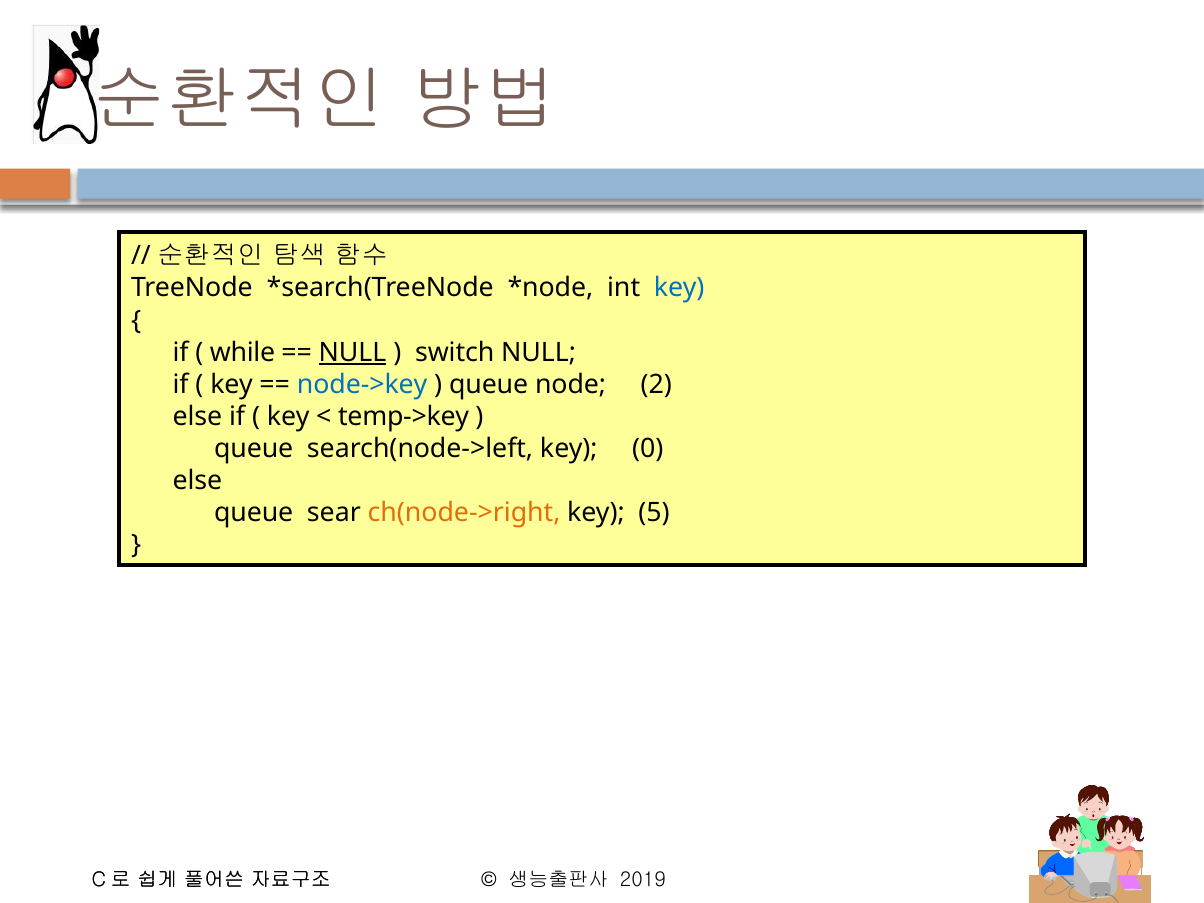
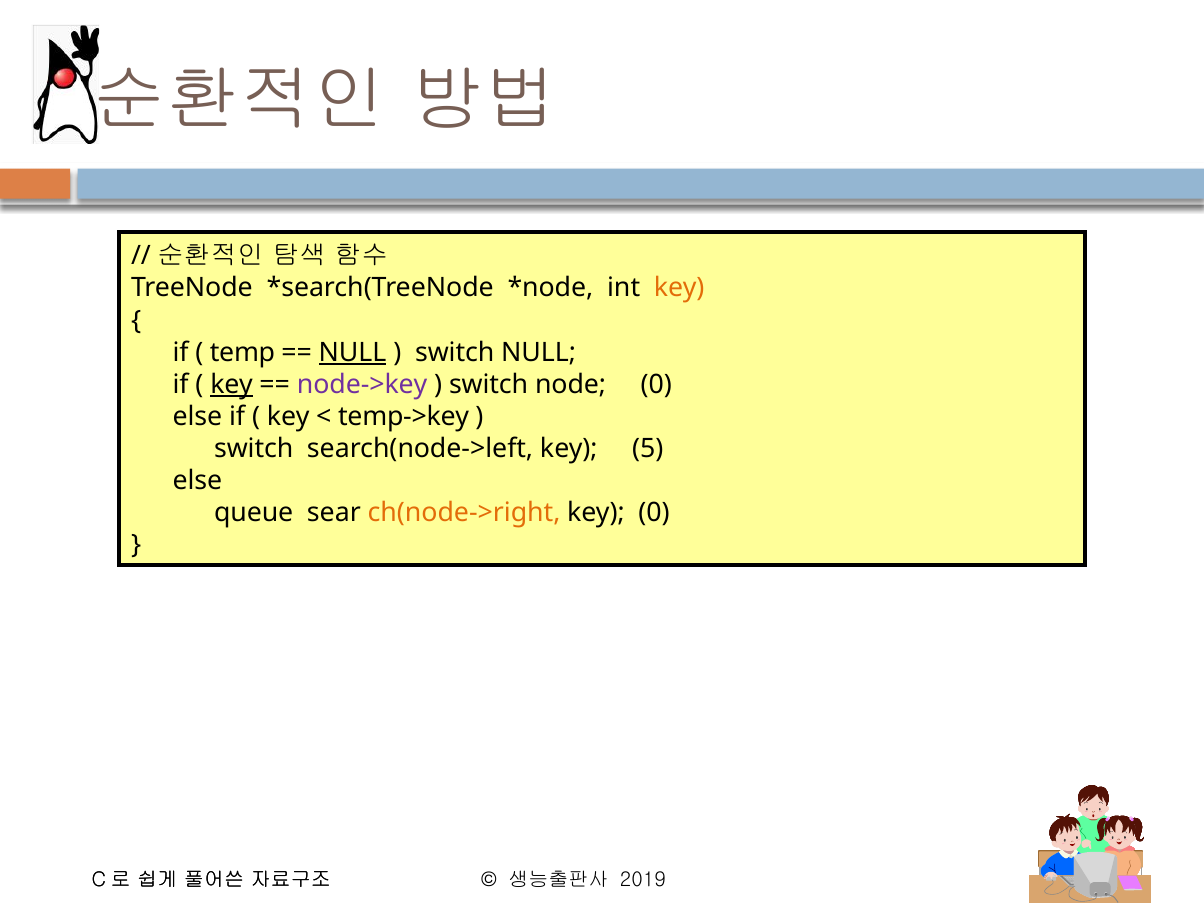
key colour: blue -> orange (679, 288)
while: while -> temp (242, 352)
key underline: none -> present (232, 384)
node->key colour: blue -> purple (362, 384)
queue: queue -> switch (489, 384)
node 2: 2 -> 0 (656, 384)
queue: queue -> switch (254, 449)
0: 0 -> 5 (648, 449)
key 5: 5 -> 0 (654, 513)
